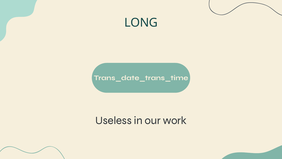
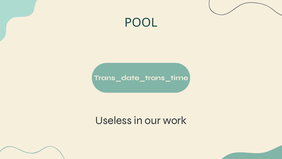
LONG: LONG -> POOL (141, 23)
